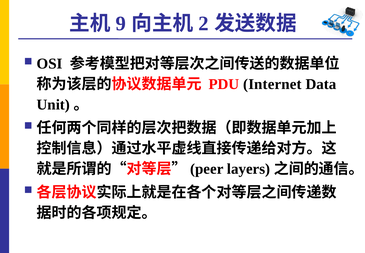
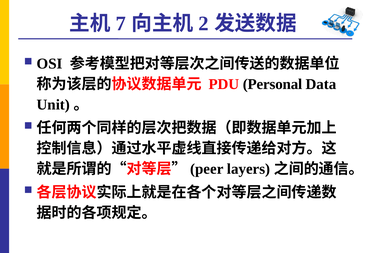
9: 9 -> 7 (121, 24)
Internet: Internet -> Personal (273, 84)
